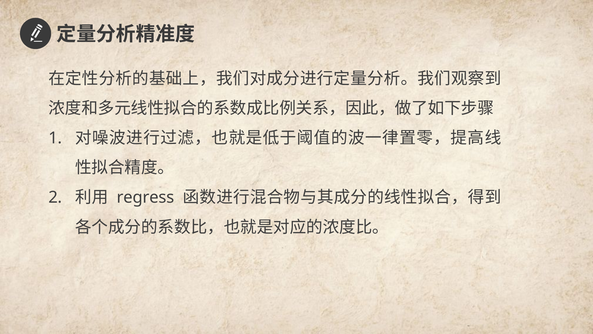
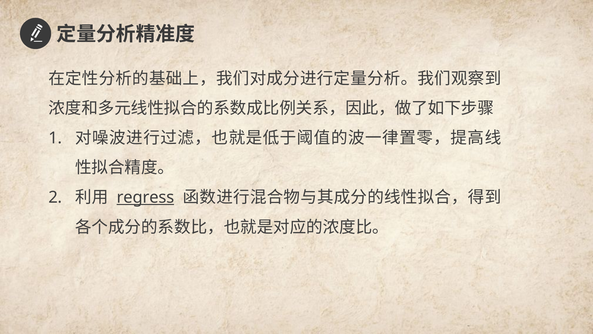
regress underline: none -> present (145, 197)
